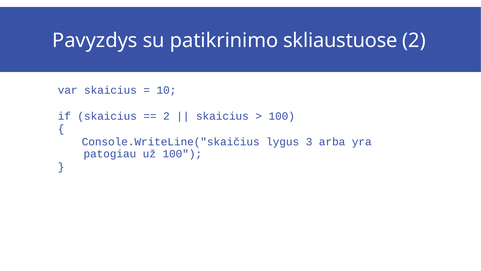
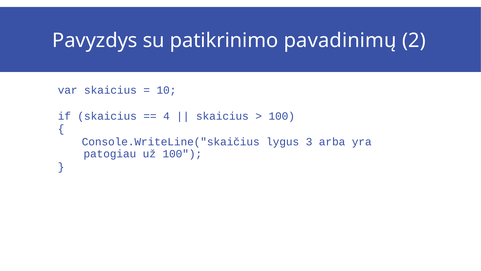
skliaustuose: skliaustuose -> pavadinimų (340, 40)
2: 2 -> 4 (166, 116)
